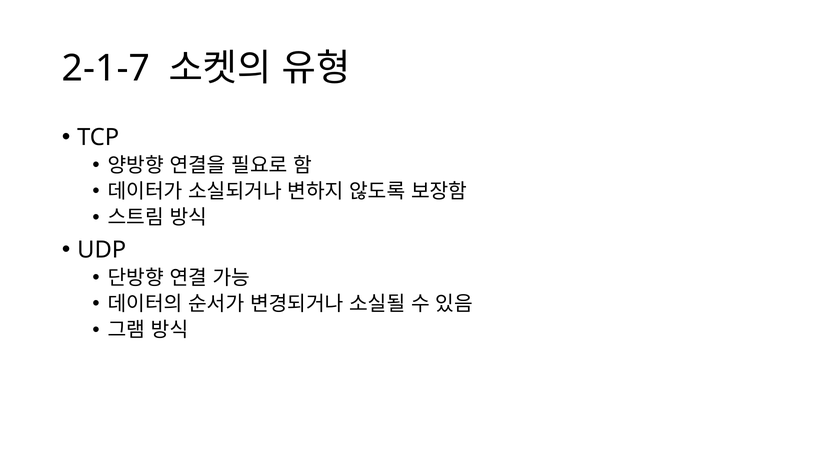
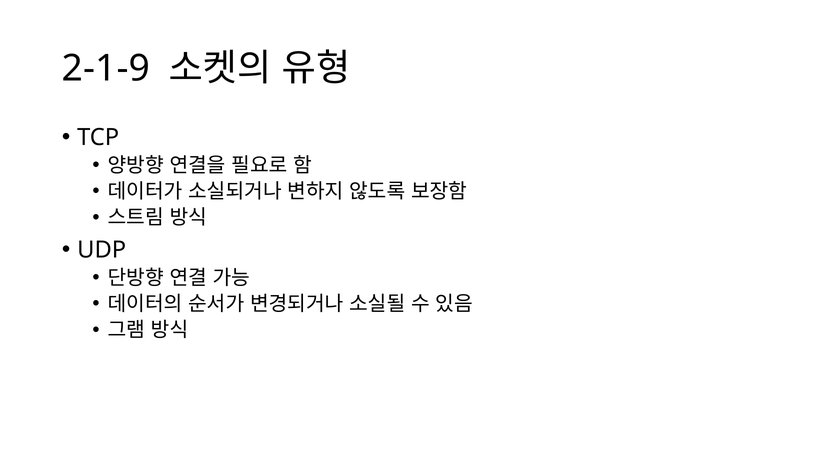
2-1-7: 2-1-7 -> 2-1-9 (106, 68)
